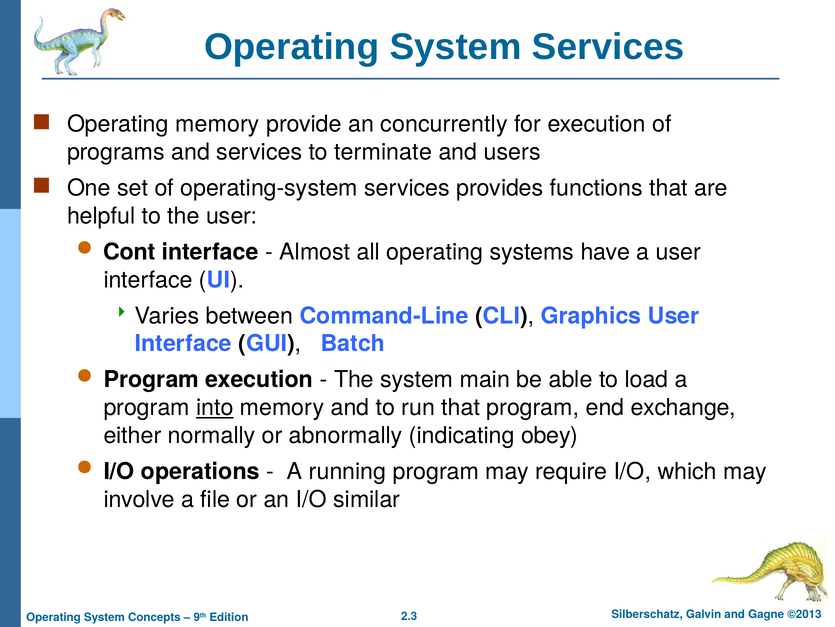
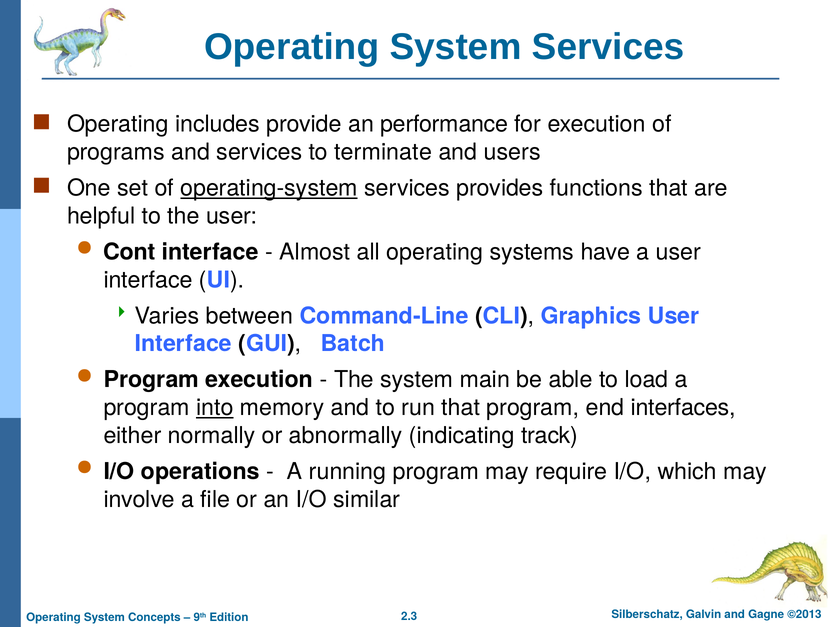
Operating memory: memory -> includes (218, 124)
concurrently: concurrently -> performance (444, 124)
operating-system underline: none -> present (269, 188)
exchange: exchange -> interfaces (683, 407)
obey: obey -> track (550, 435)
